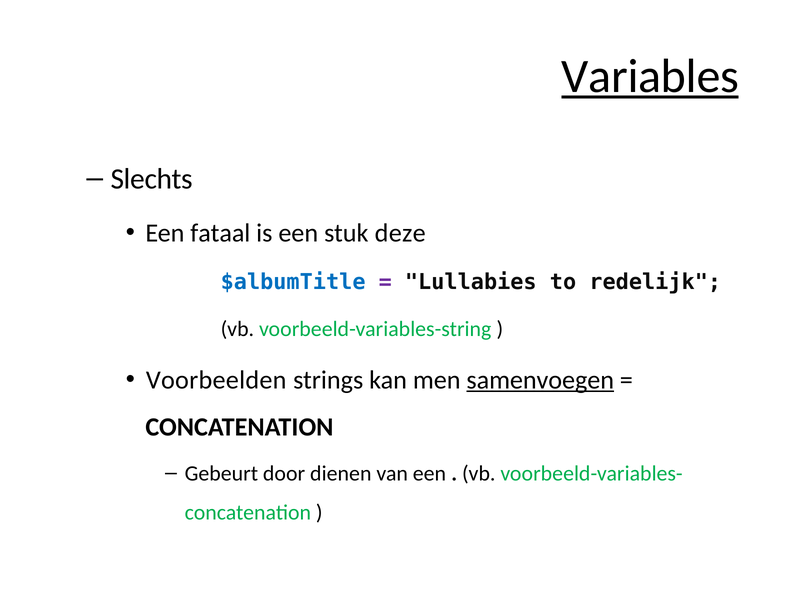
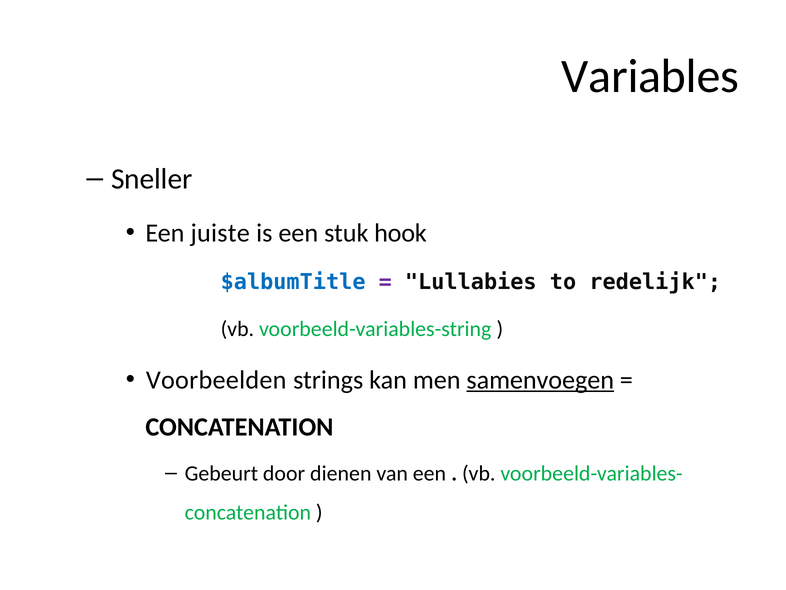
Variables underline: present -> none (650, 76)
Slechts: Slechts -> Sneller (152, 179)
fataal: fataal -> juiste (220, 233)
deze: deze -> hook (400, 233)
